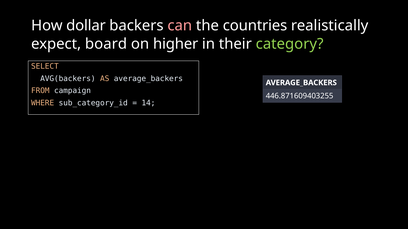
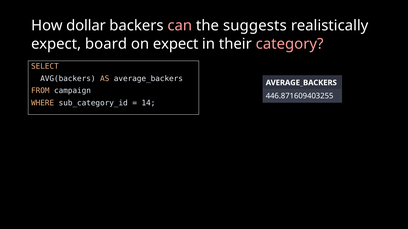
countries: countries -> suggests (255, 26)
on higher: higher -> expect (176, 44)
category colour: light green -> pink (290, 44)
